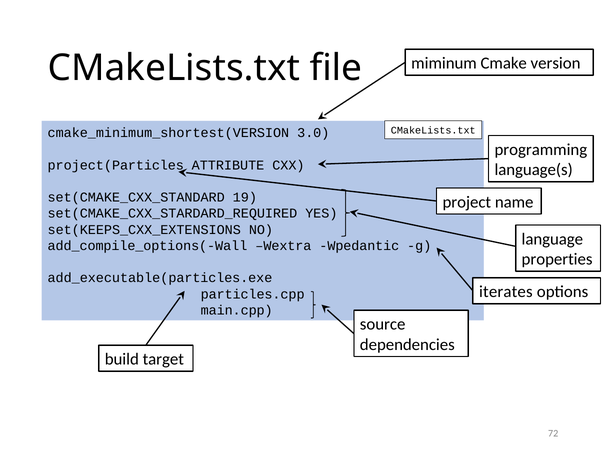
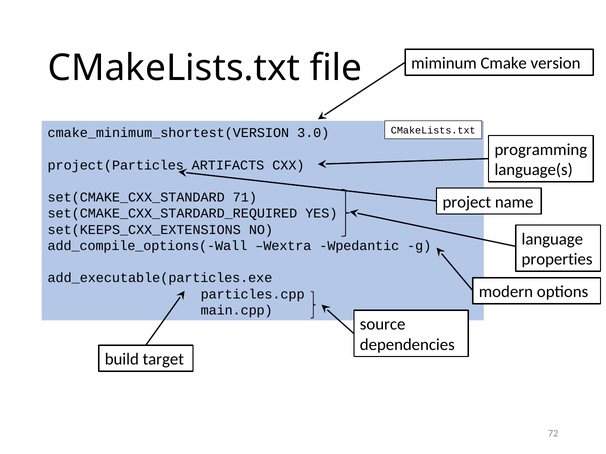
ATTRIBUTE: ATTRIBUTE -> ARTIFACTS (228, 165)
19: 19 -> 71 (245, 198)
iterates: iterates -> modern (506, 292)
